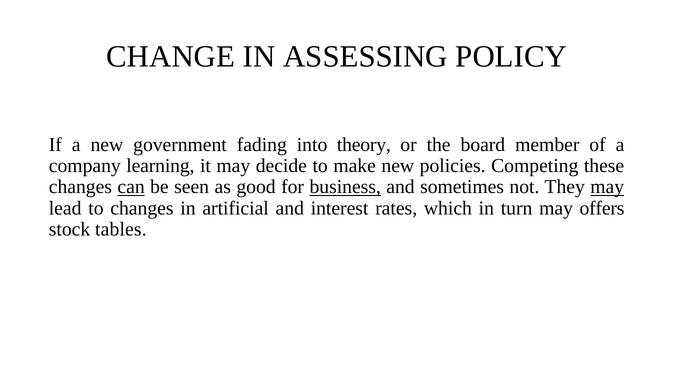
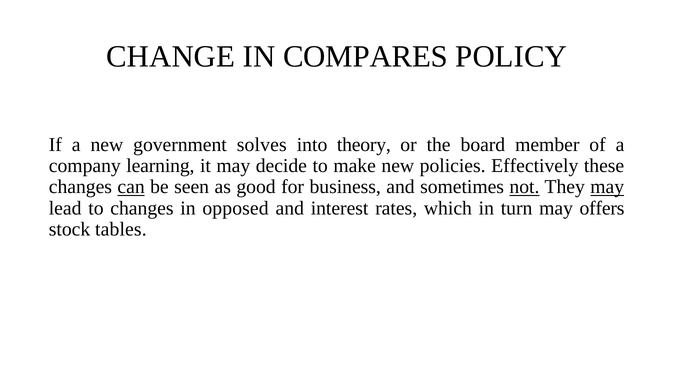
ASSESSING: ASSESSING -> COMPARES (365, 57)
fading: fading -> solves (262, 145)
Competing: Competing -> Effectively (535, 166)
business underline: present -> none (345, 187)
not underline: none -> present (524, 187)
artificial: artificial -> opposed (236, 208)
